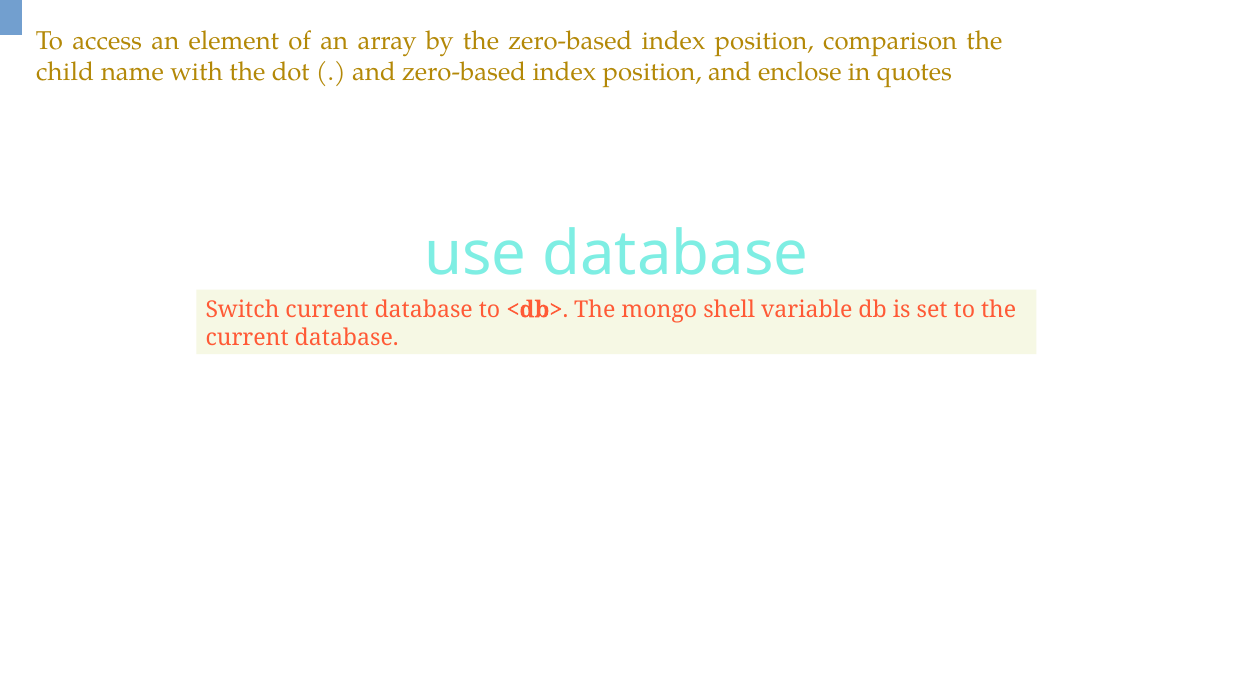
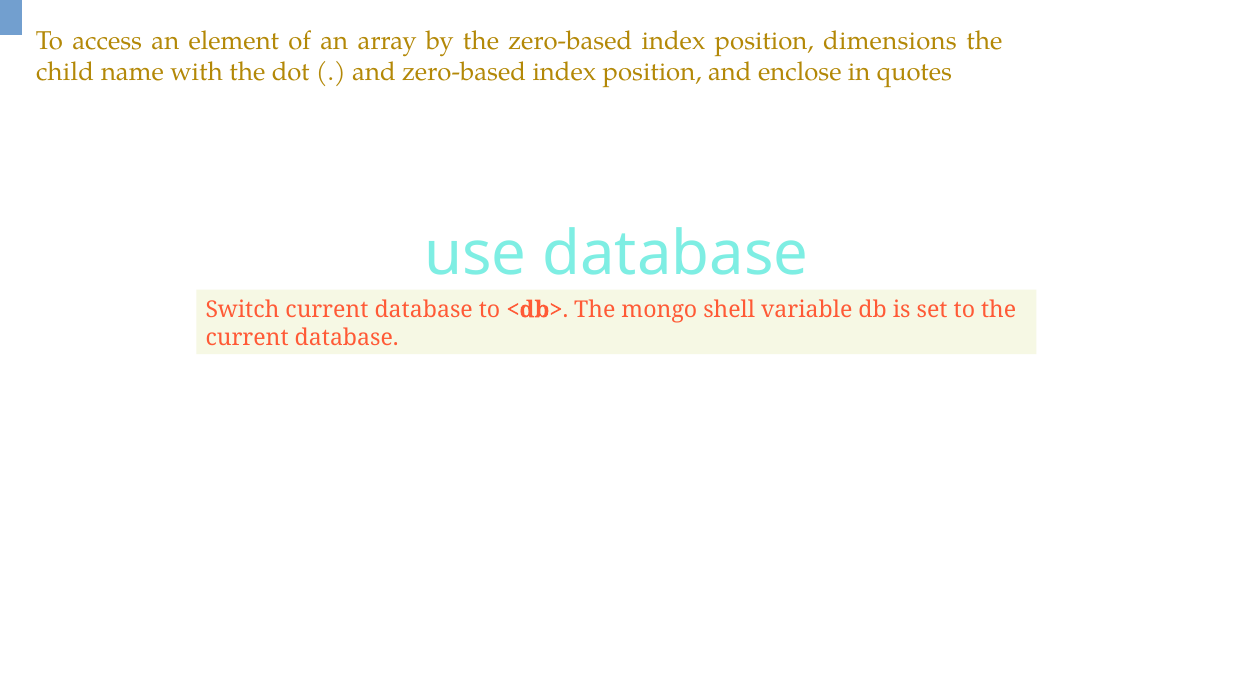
comparison: comparison -> dimensions (890, 41)
